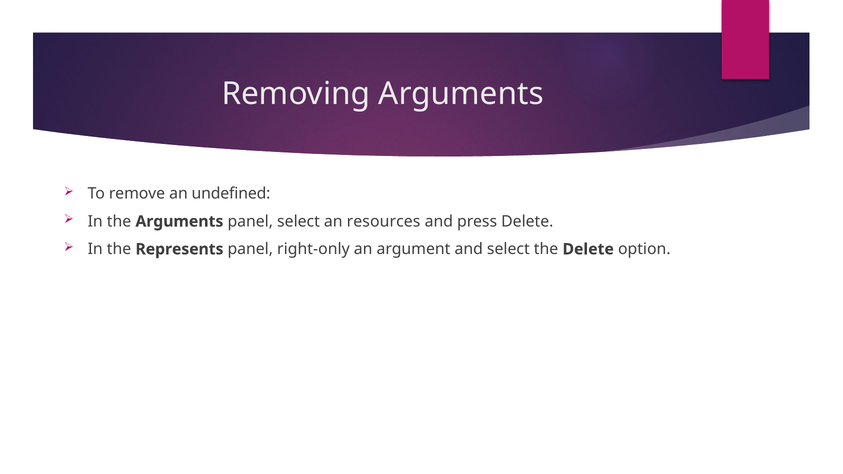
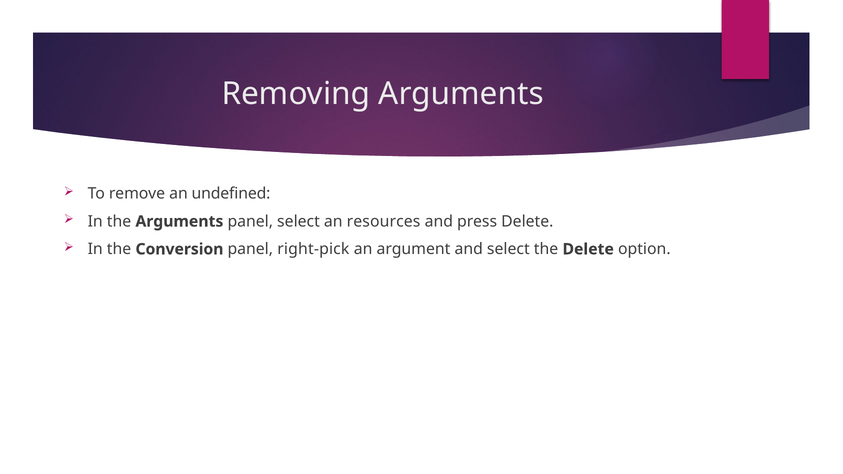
Represents: Represents -> Conversion (179, 249)
right-only: right-only -> right-pick (313, 249)
